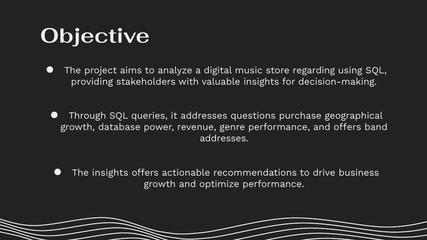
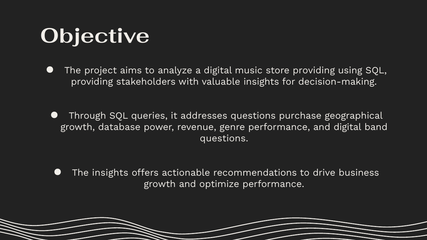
store regarding: regarding -> providing (314, 70)
and offers: offers -> digital (347, 127)
addresses: addresses -> questions (224, 139)
